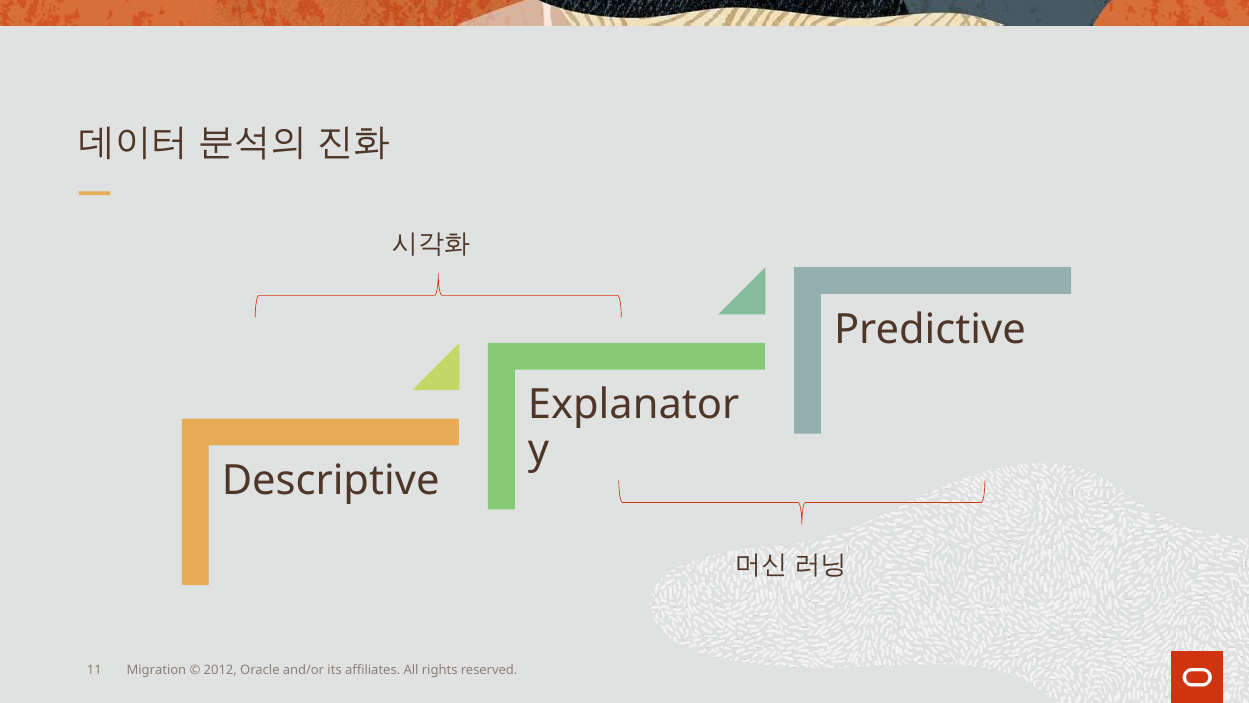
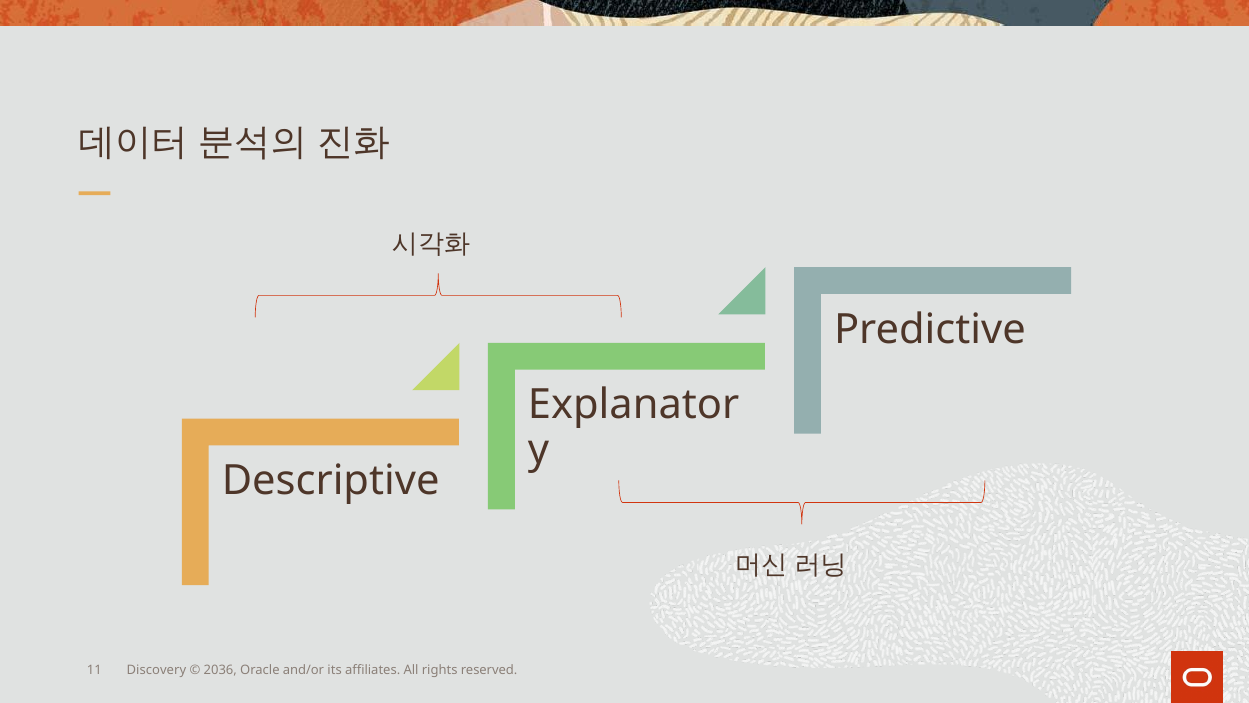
Migration: Migration -> Discovery (156, 670)
2012: 2012 -> 2036 (220, 670)
